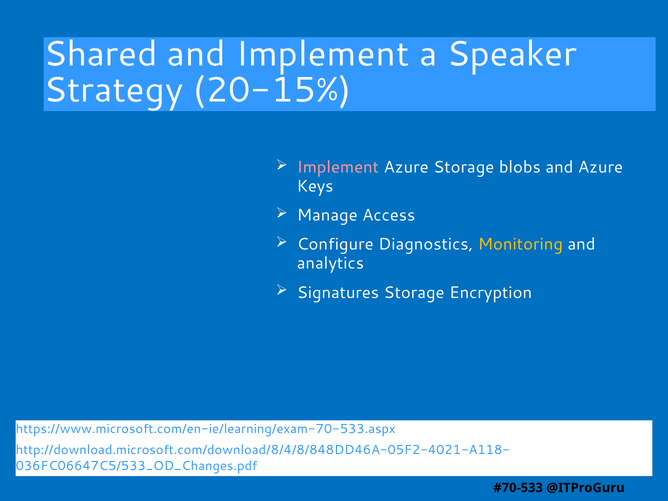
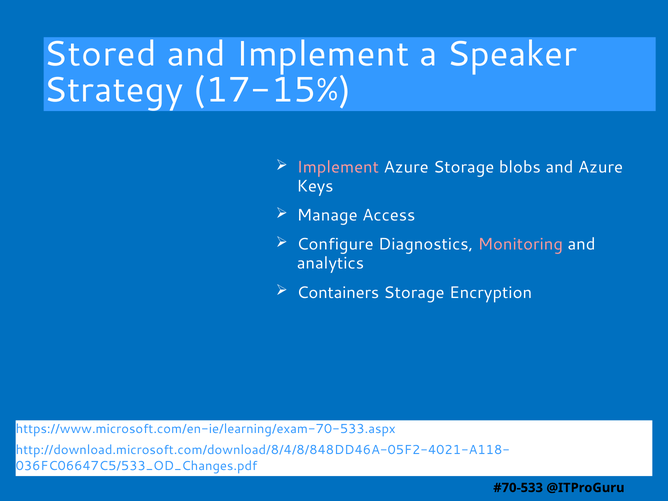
Shared: Shared -> Stored (100, 54)
20-15%: 20-15% -> 17-15% (272, 90)
Monitoring colour: yellow -> pink (520, 244)
Signatures: Signatures -> Containers (338, 293)
